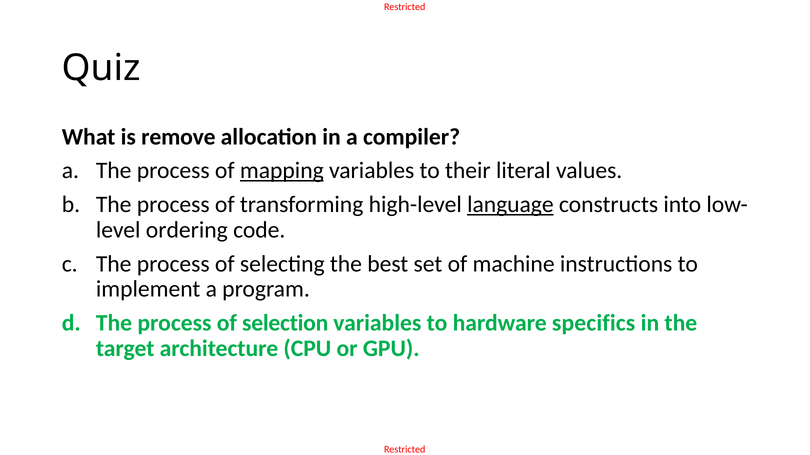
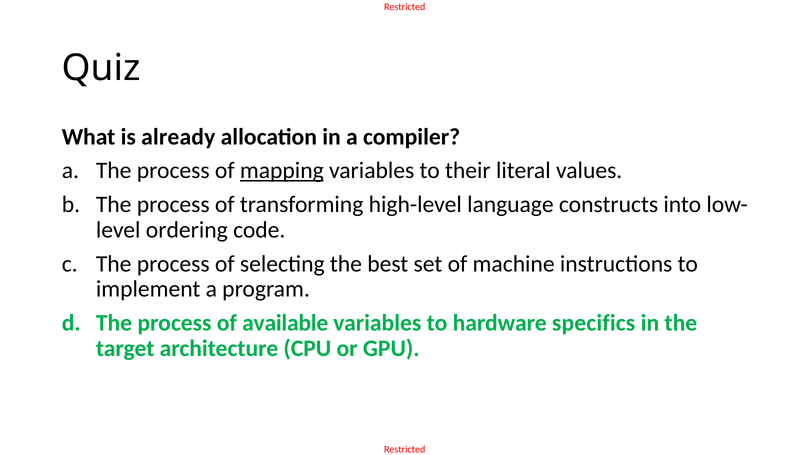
remove: remove -> already (178, 137)
language underline: present -> none (510, 205)
selection: selection -> available (285, 324)
